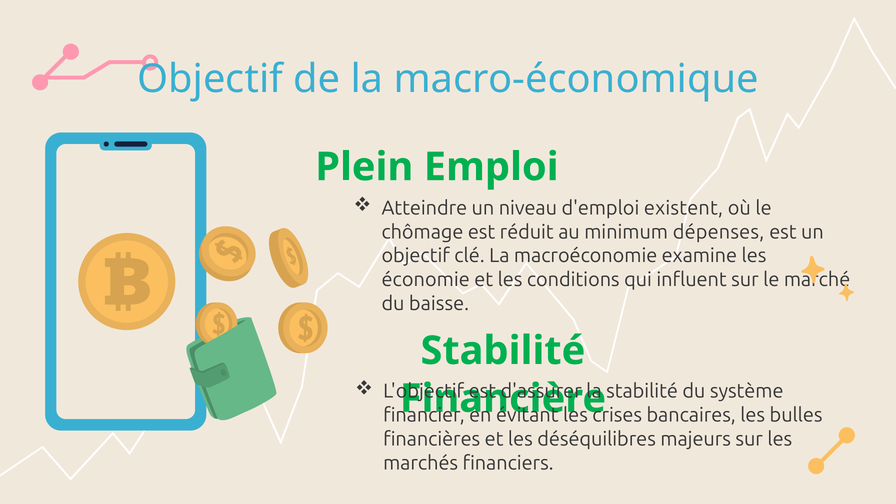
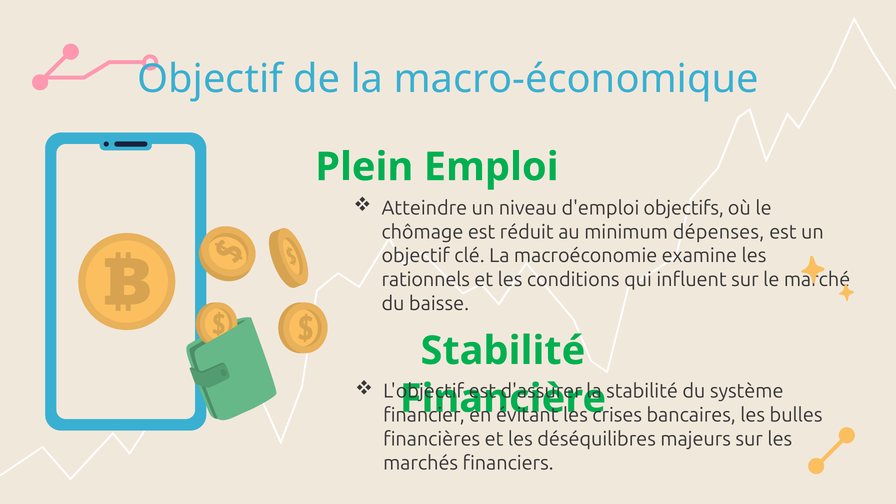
existent: existent -> objectifs (684, 208)
économie: économie -> rationnels (426, 280)
